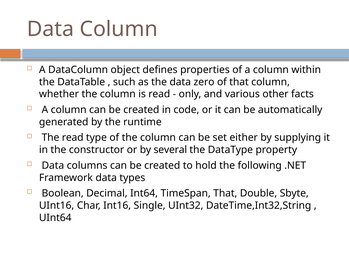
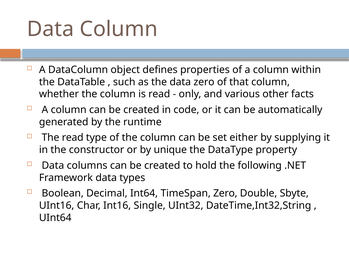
several: several -> unique (170, 150)
TimeSpan That: That -> Zero (225, 193)
